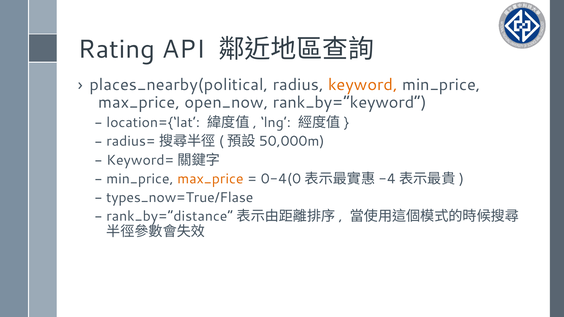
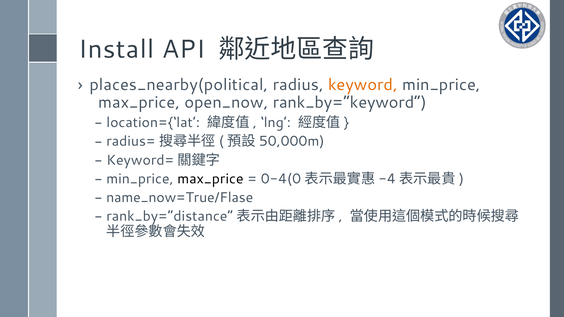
Rating: Rating -> Install (116, 49)
max_price colour: orange -> black (210, 179)
types_now=True/Flase: types_now=True/Flase -> name_now=True/Flase (180, 198)
